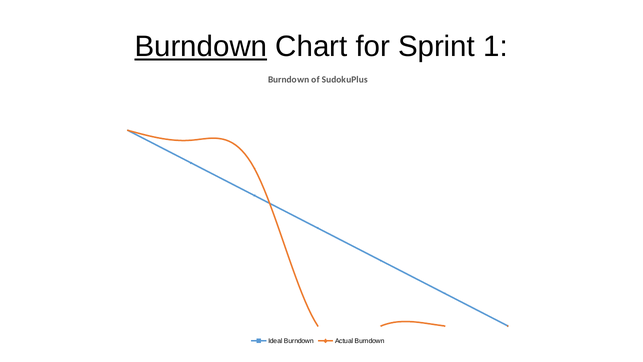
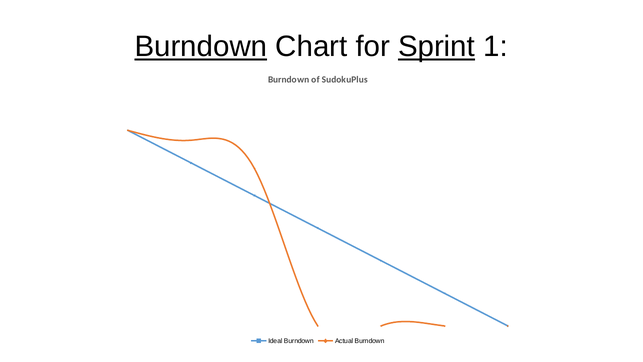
Sprint underline: none -> present (437, 47)
